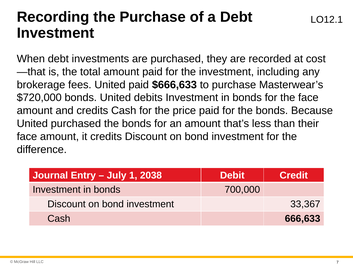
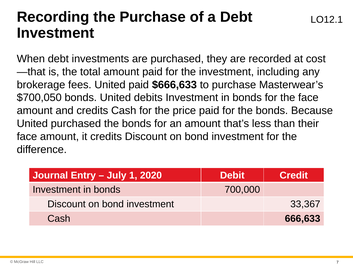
$720,000: $720,000 -> $700,050 (39, 98)
2038: 2038 -> 2020 (151, 175)
